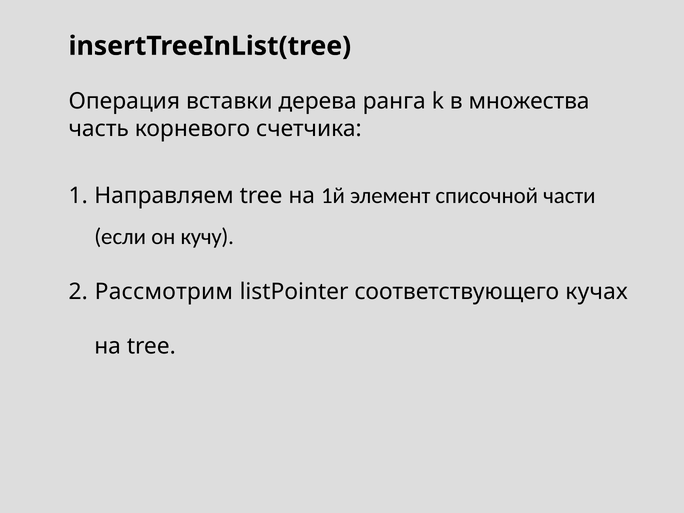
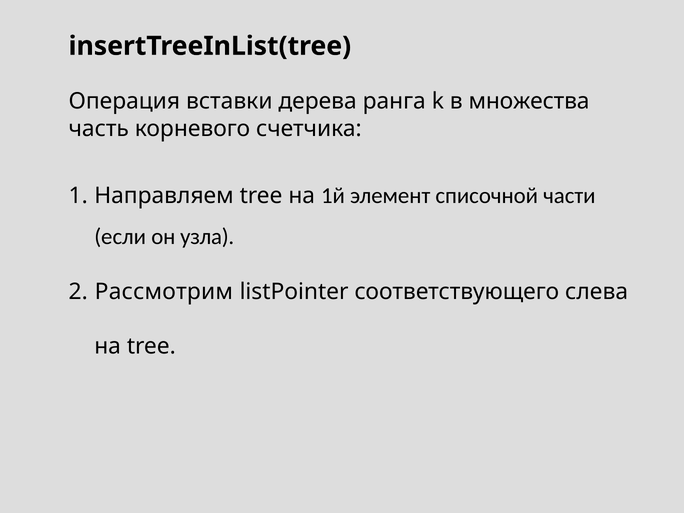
кучу: кучу -> узла (207, 237)
кучах: кучах -> слева (597, 291)
